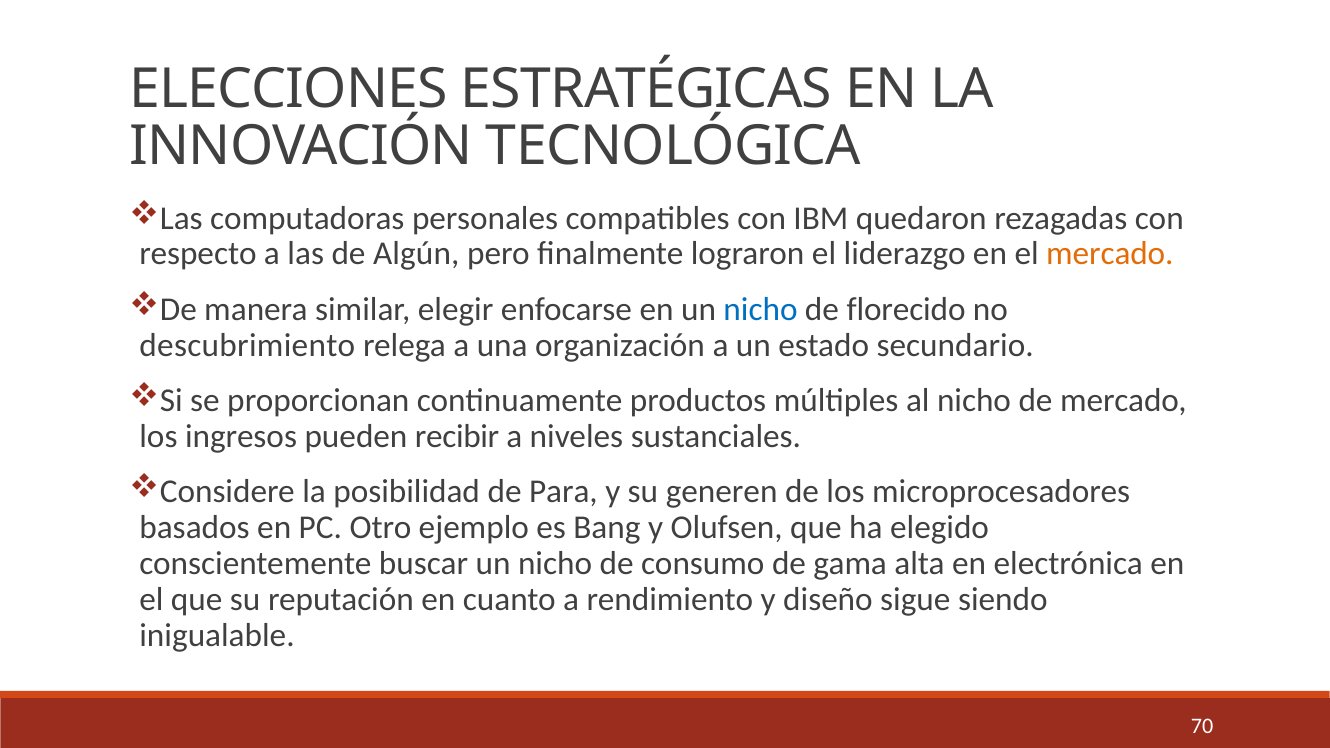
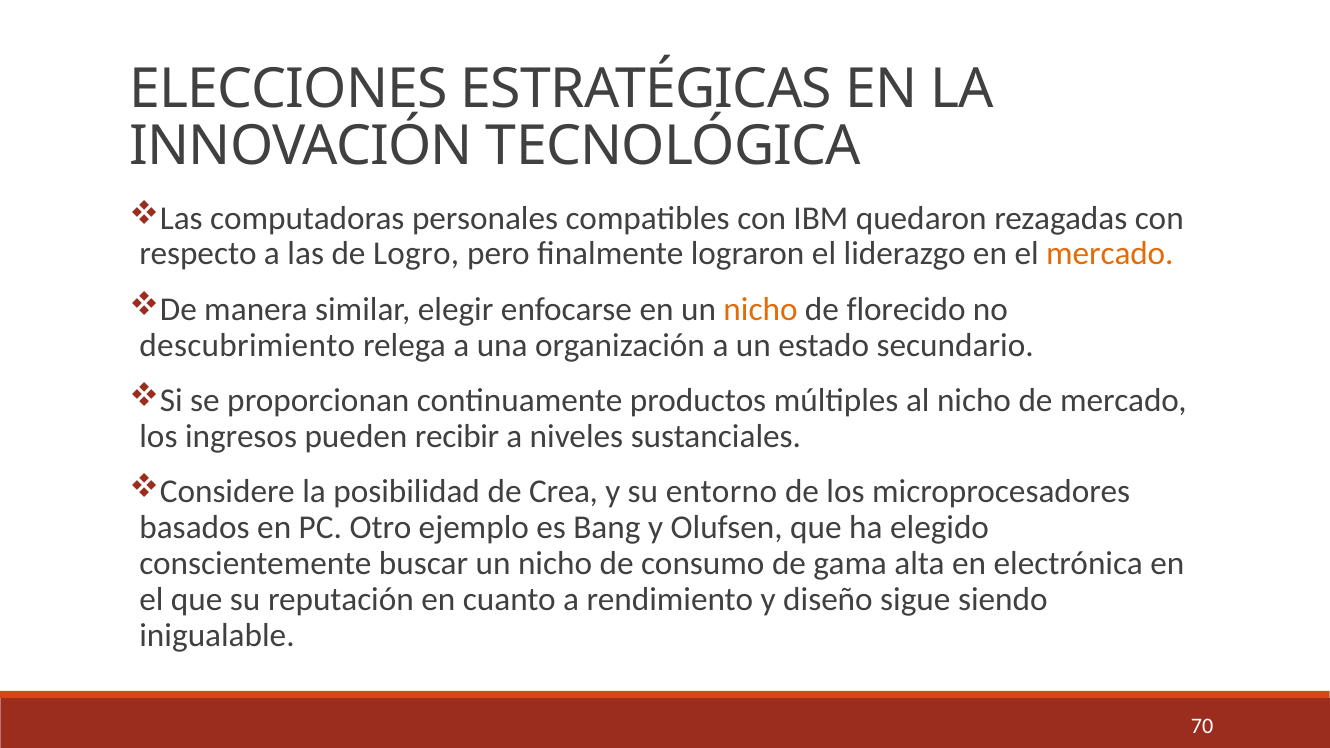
Algún: Algún -> Logro (416, 254)
nicho colour: blue -> orange (761, 309)
Para: Para -> Crea (564, 492)
generen: generen -> entorno (721, 492)
